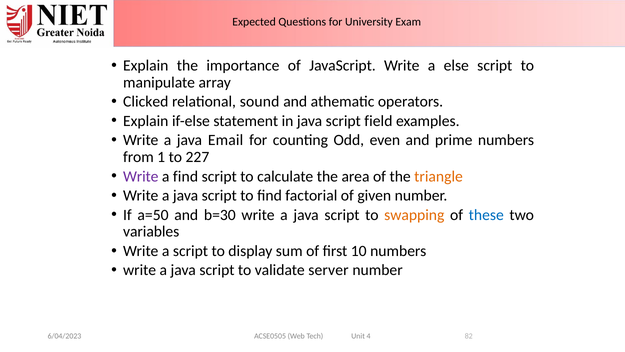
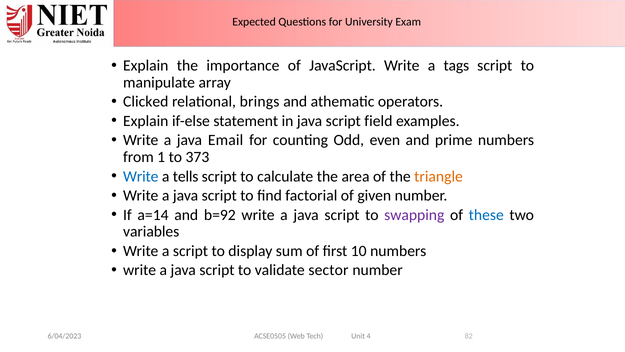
else: else -> tags (456, 65)
sound: sound -> brings (260, 102)
227: 227 -> 373 (197, 157)
Write colour: purple -> blue (141, 176)
a find: find -> tells (186, 176)
a=50: a=50 -> a=14 (153, 215)
b=30: b=30 -> b=92 (220, 215)
swapping colour: orange -> purple (414, 215)
server: server -> sector (328, 270)
